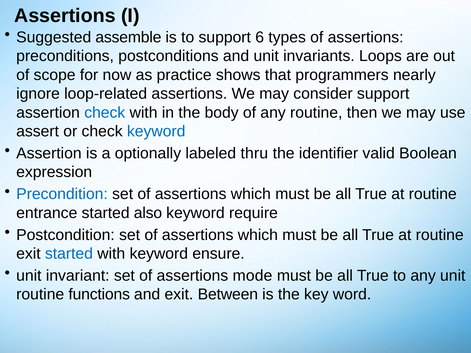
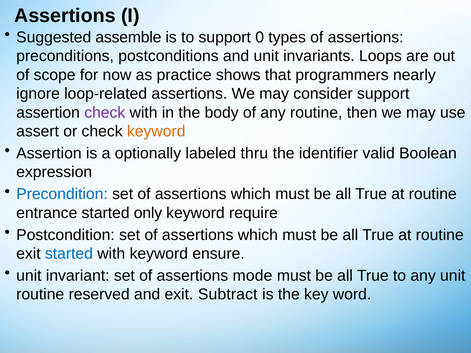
6: 6 -> 0 (260, 37)
check colour: blue -> purple (105, 113)
keyword colour: blue -> orange (156, 131)
also: also -> only (148, 213)
functions: functions -> reserved (99, 295)
Between: Between -> Subtract (228, 295)
